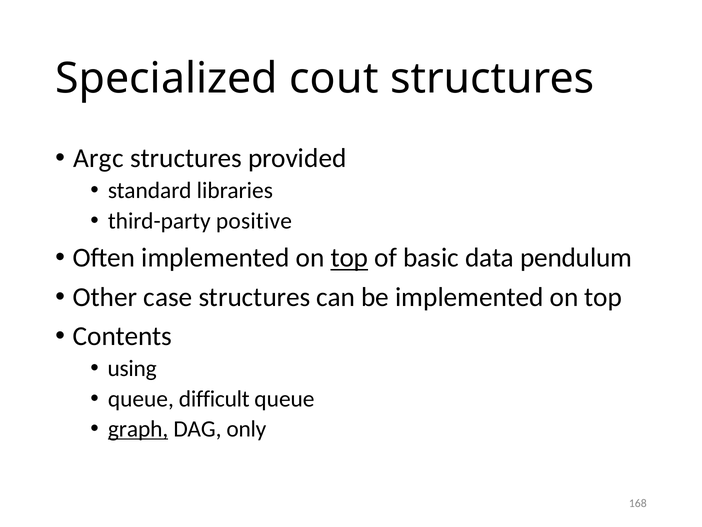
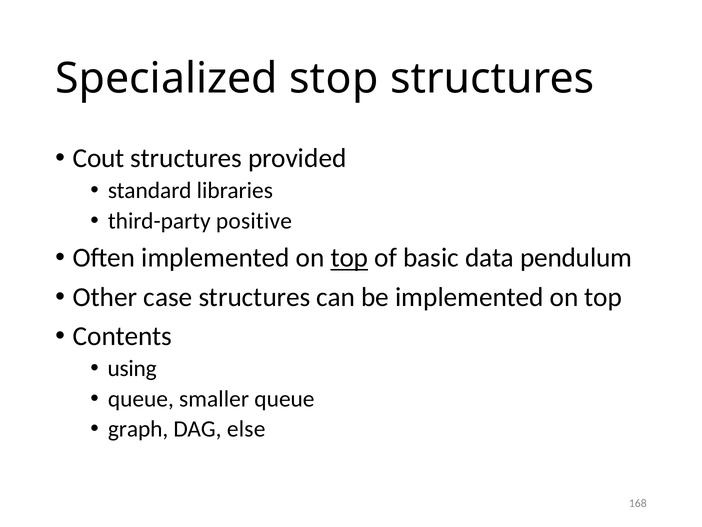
cout: cout -> stop (334, 79)
Argc: Argc -> Cout (99, 158)
difficult: difficult -> smaller (214, 398)
graph underline: present -> none (138, 429)
only: only -> else (246, 429)
